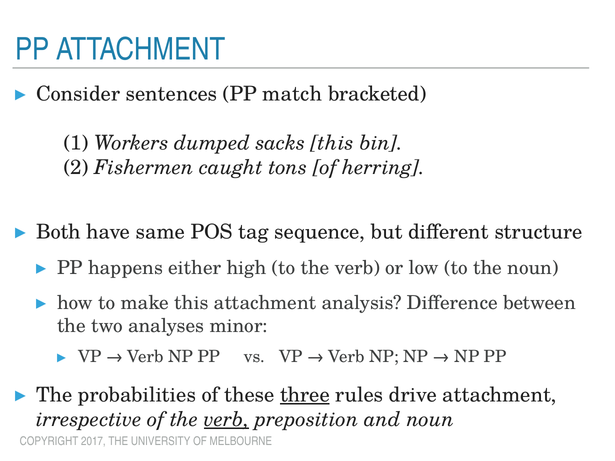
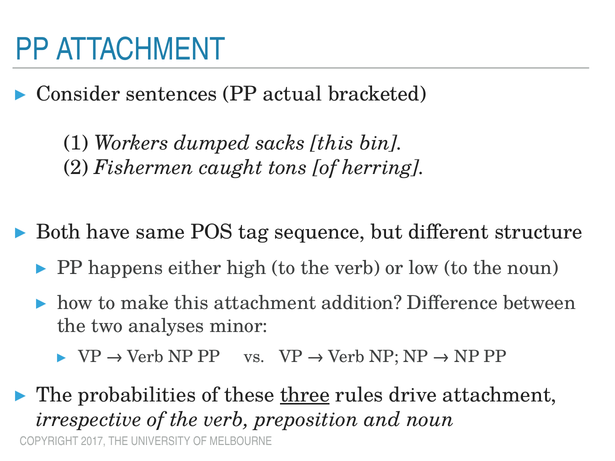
match: match -> actual (292, 94)
analysis: analysis -> addition (362, 303)
verb underline: present -> none (227, 420)
